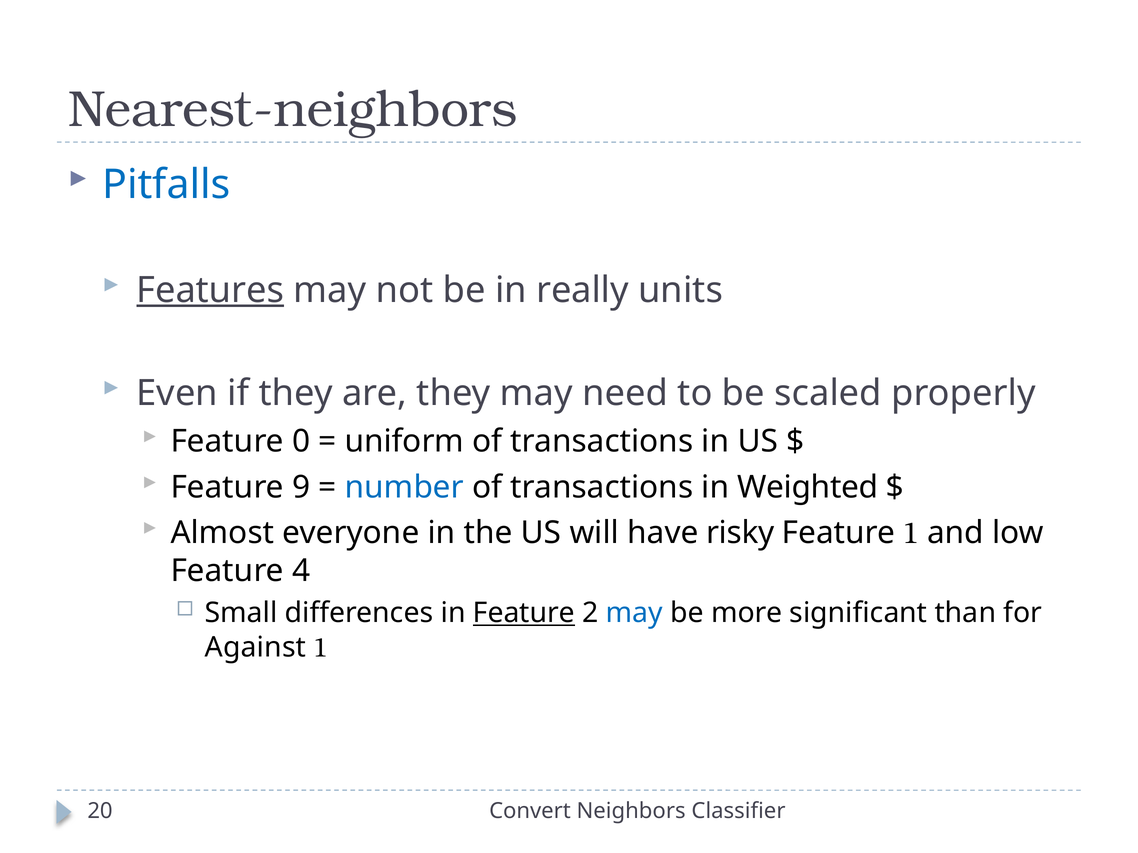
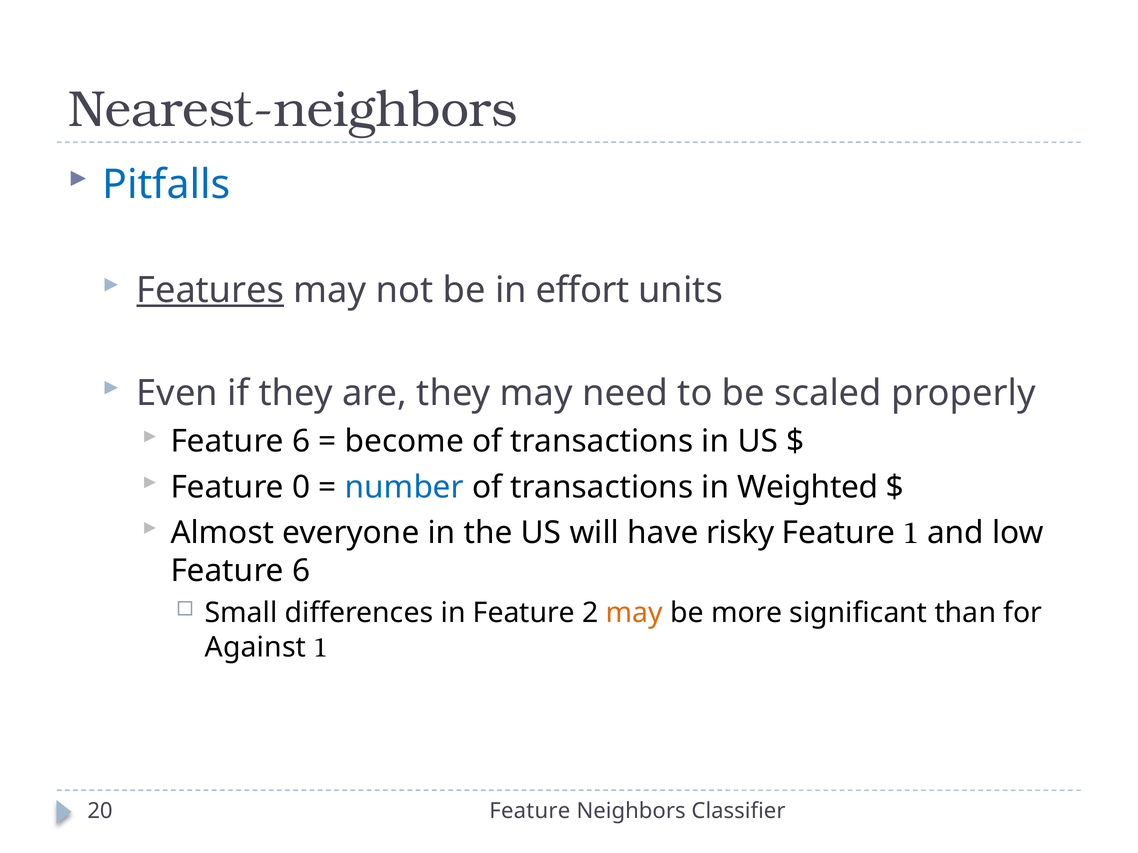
really: really -> effort (583, 290)
0: 0 -> 6 (301, 442)
uniform: uniform -> become (404, 442)
9: 9 -> 0 (301, 487)
4: 4 -> 6 (301, 571)
Feature underline: present -> none (524, 613)
may colour: blue -> orange (634, 613)
Convert: Convert -> Feature (530, 812)
